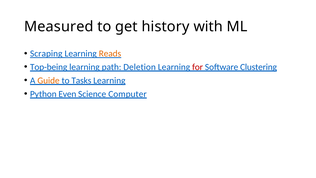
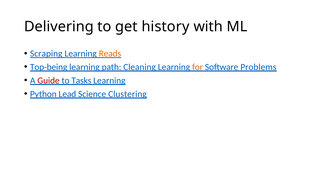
Measured: Measured -> Delivering (59, 27)
Deletion: Deletion -> Cleaning (140, 67)
for colour: red -> orange (198, 67)
Clustering: Clustering -> Problems (258, 67)
Guide colour: orange -> red (48, 80)
Even: Even -> Lead (67, 94)
Computer: Computer -> Clustering (128, 94)
